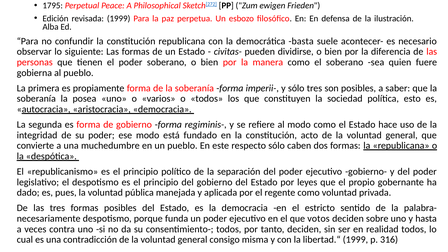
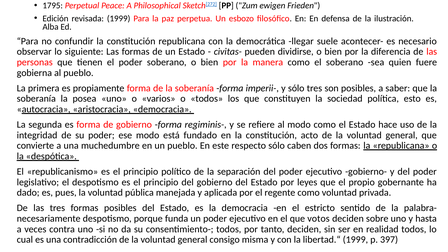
basta: basta -> llegar (301, 41)
316: 316 -> 397 (389, 240)
